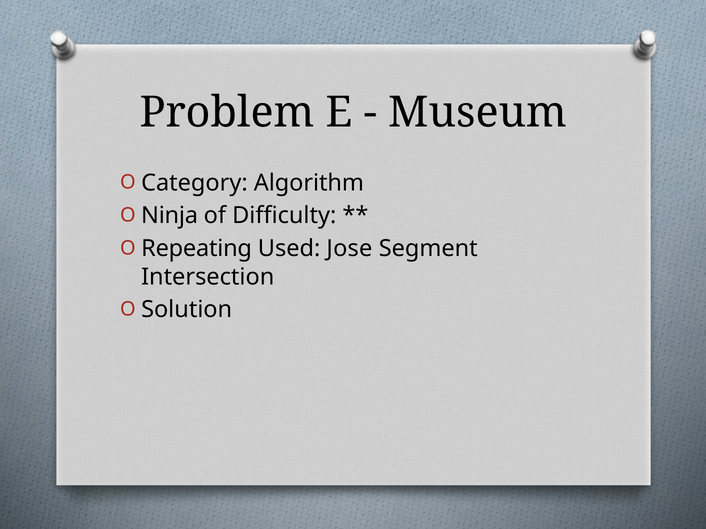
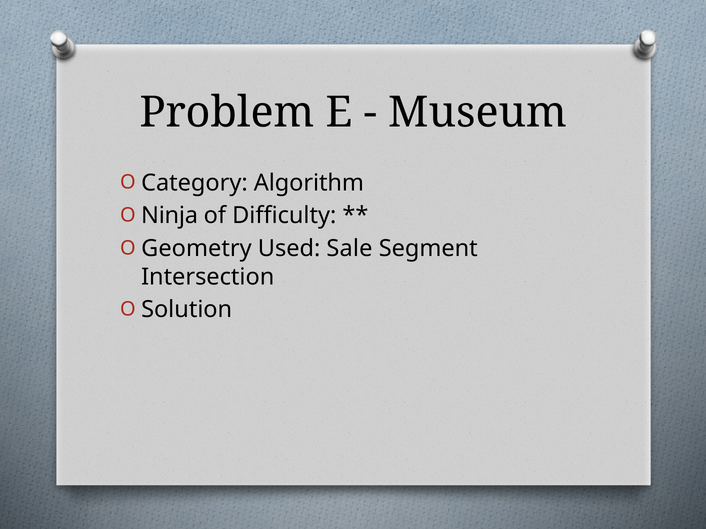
Repeating: Repeating -> Geometry (196, 249)
Jose: Jose -> Sale (349, 249)
